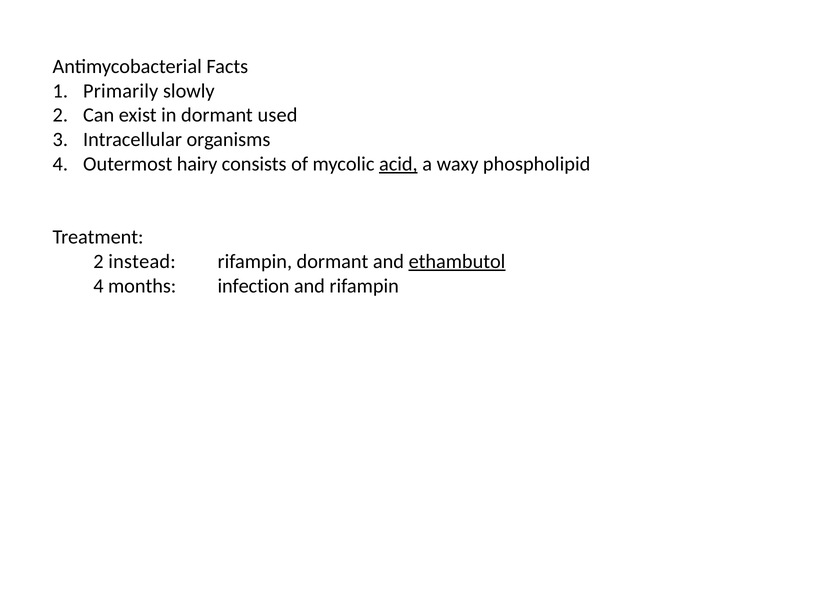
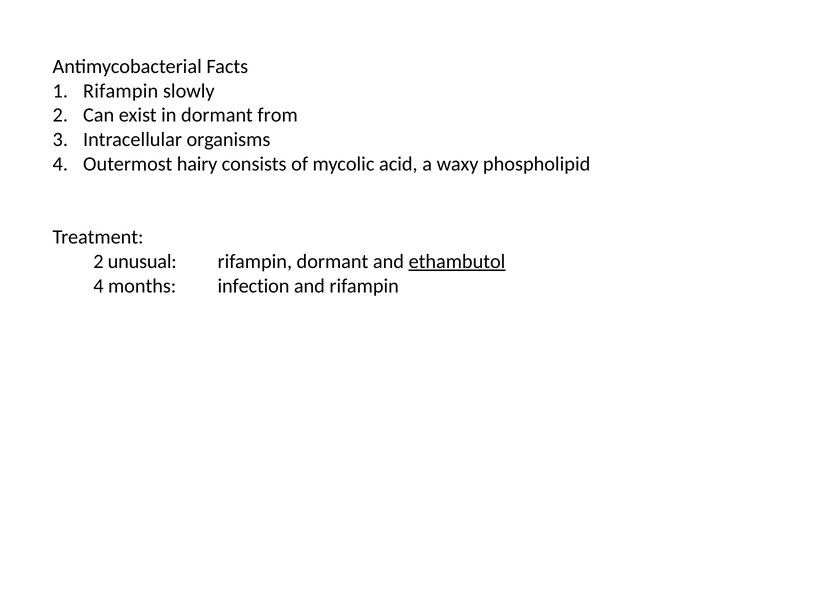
Primarily: Primarily -> Rifampin (121, 91)
used: used -> from (278, 115)
acid underline: present -> none (398, 164)
instead: instead -> unusual (142, 261)
